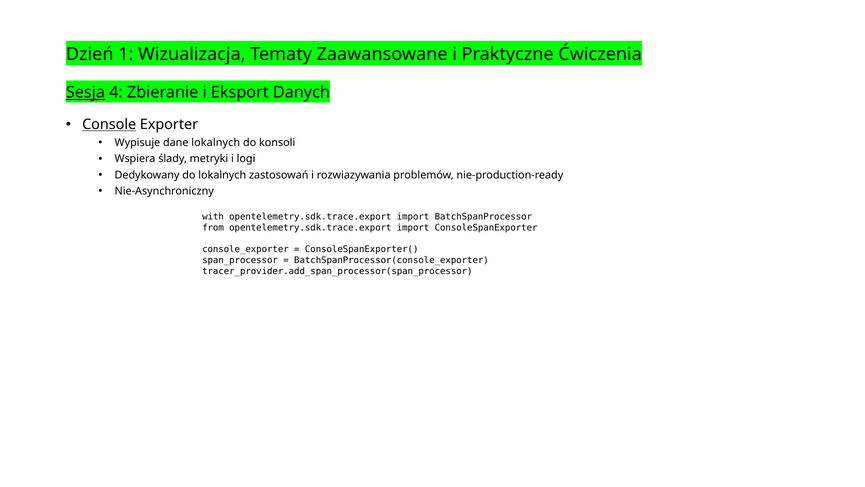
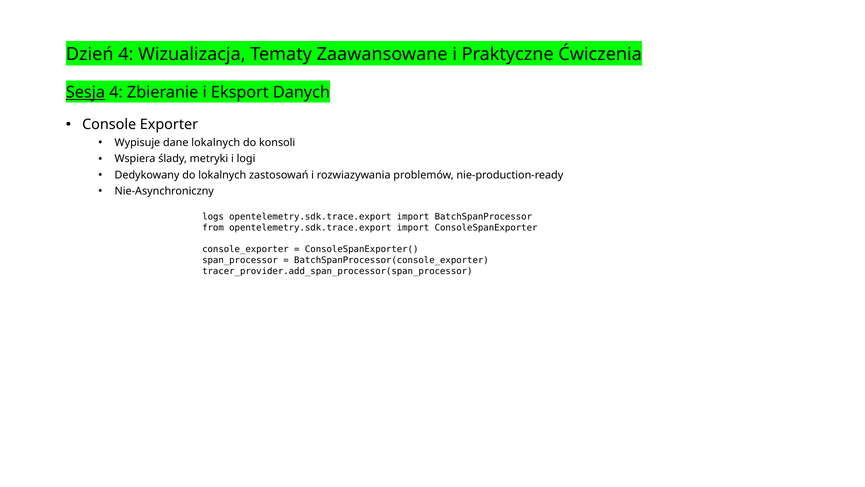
Dzień 1: 1 -> 4 (126, 54)
Console underline: present -> none (109, 124)
with: with -> logs (213, 217)
